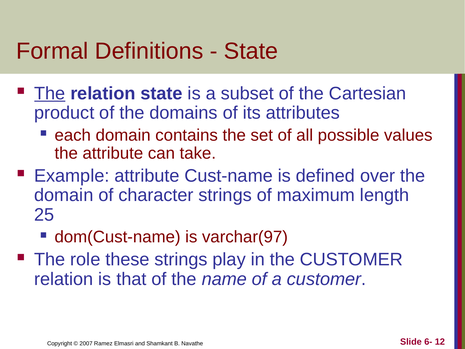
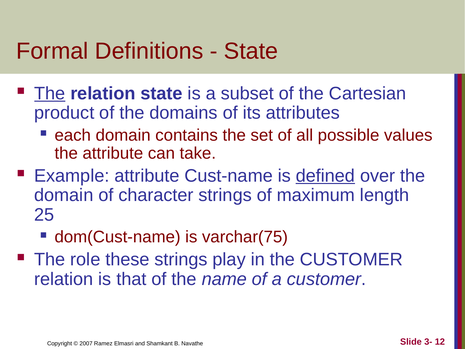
defined underline: none -> present (325, 176)
varchar(97: varchar(97 -> varchar(75 (245, 237)
6-: 6- -> 3- (428, 342)
